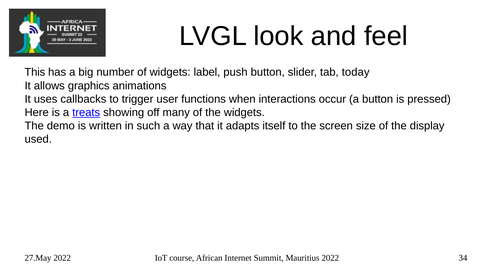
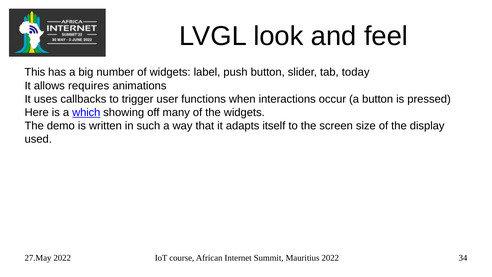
graphics: graphics -> requires (89, 86)
treats: treats -> which (86, 112)
